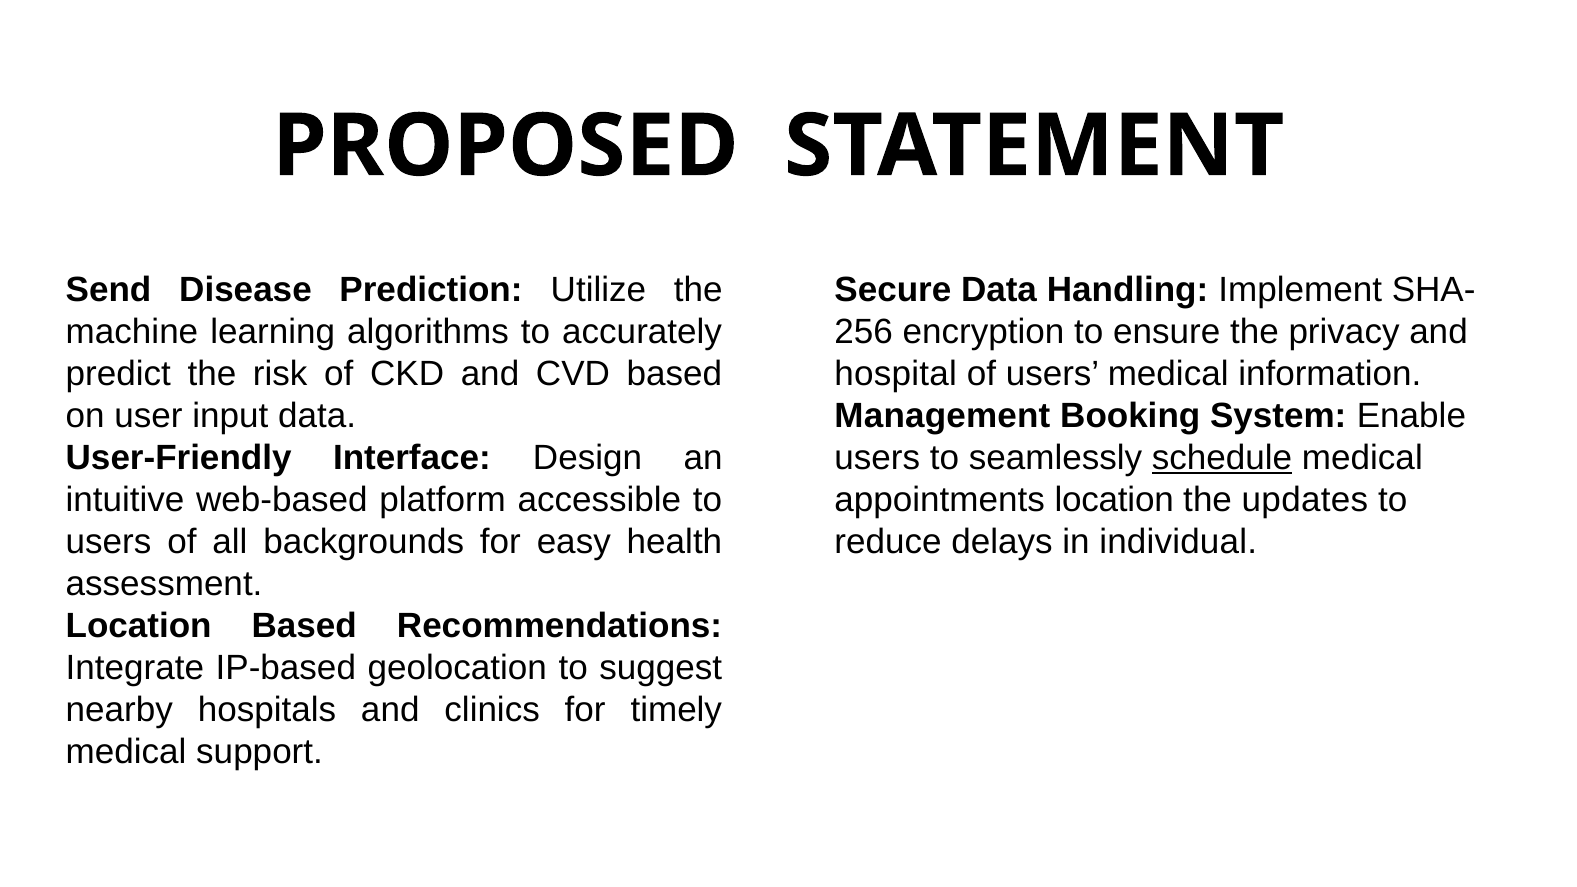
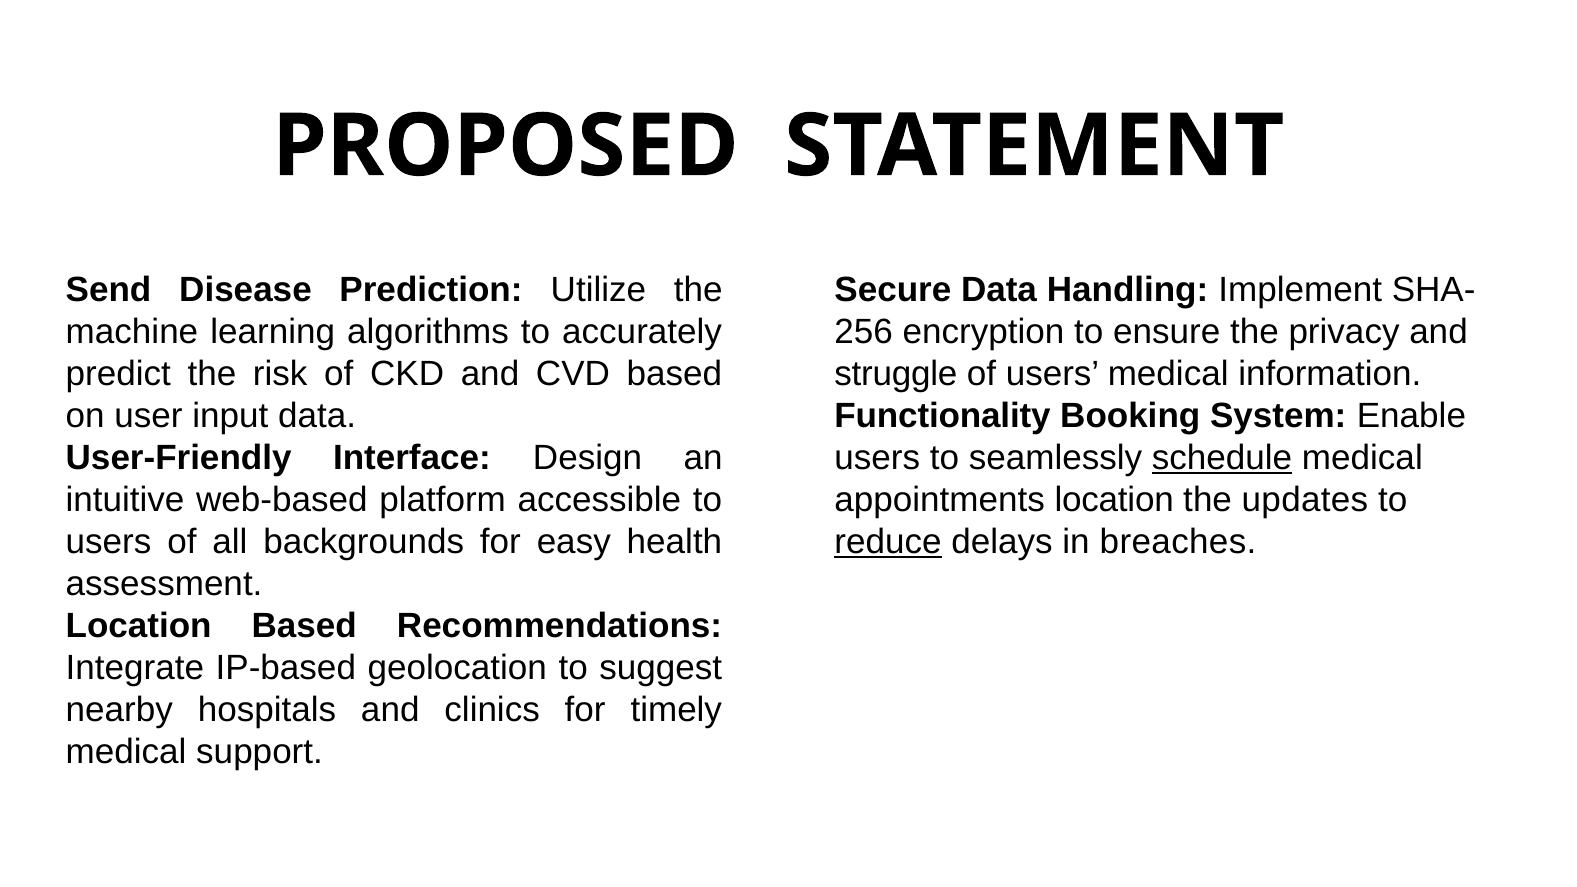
hospital: hospital -> struggle (896, 374)
Management: Management -> Functionality (943, 416)
reduce underline: none -> present (888, 542)
individual: individual -> breaches (1178, 542)
